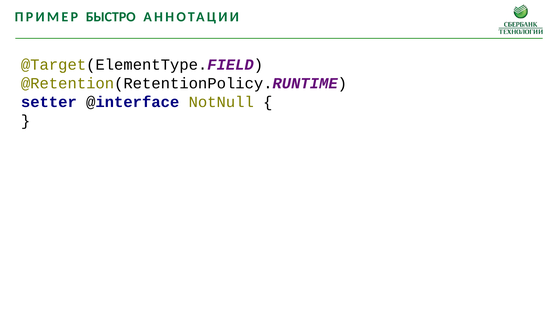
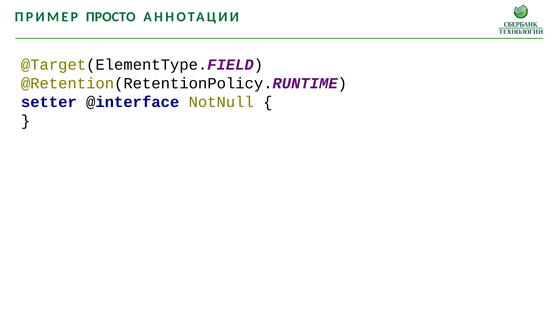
БЫСТРО: БЫСТРО -> ПРОСТО (111, 17)
